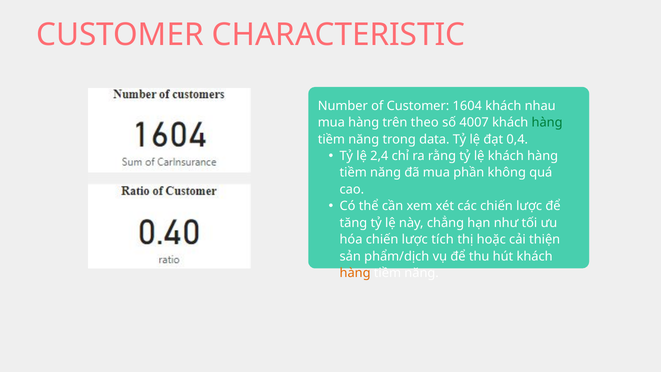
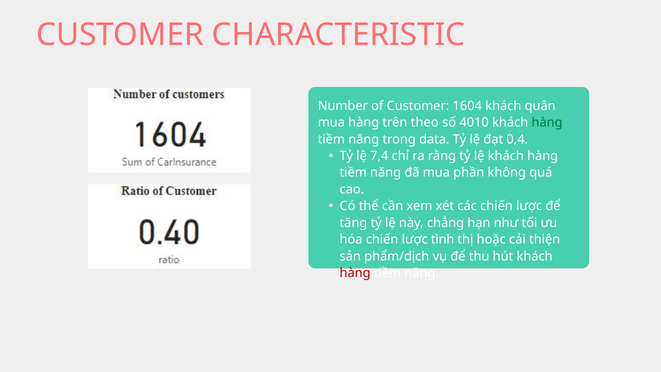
nhau: nhau -> quân (540, 106)
4007: 4007 -> 4010 (474, 123)
2,4: 2,4 -> 7,4 (379, 156)
tích: tích -> tình (443, 239)
hàng colour: orange -> red (355, 273)
